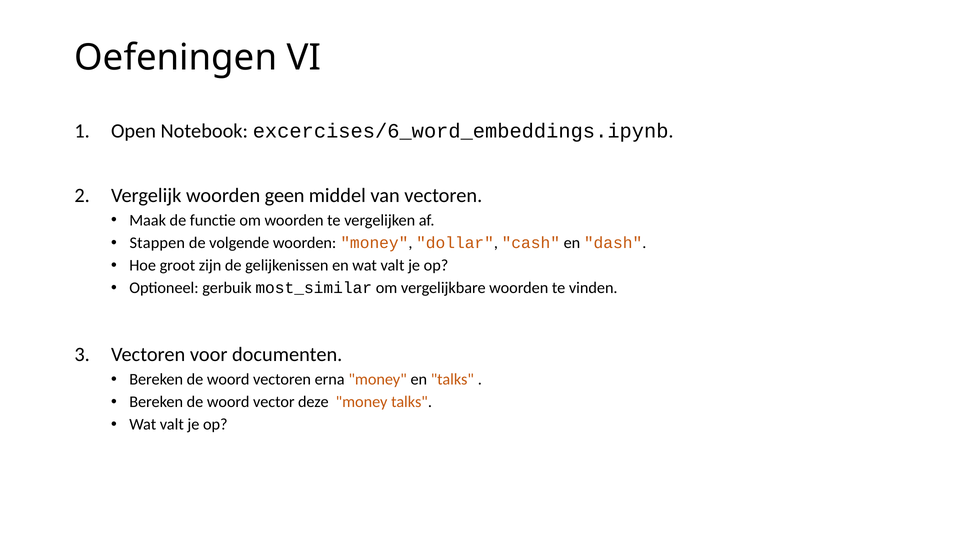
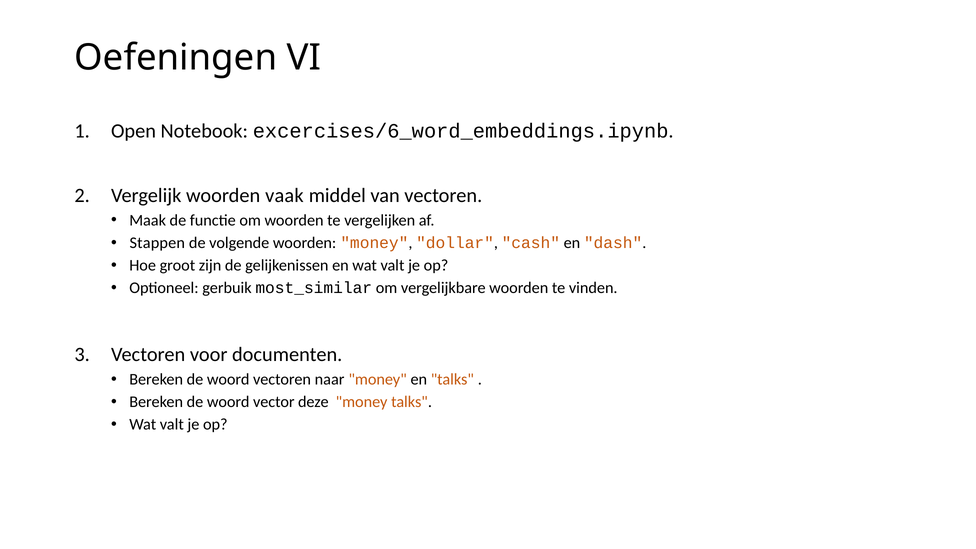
geen: geen -> vaak (284, 195)
erna: erna -> naar (330, 379)
